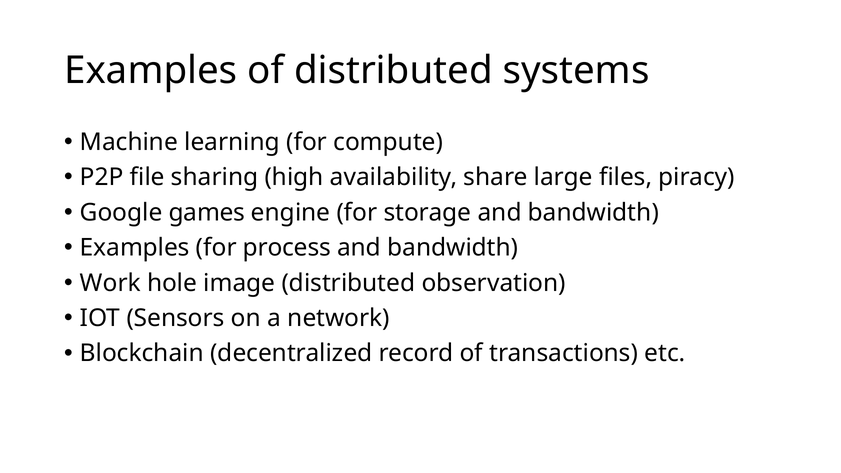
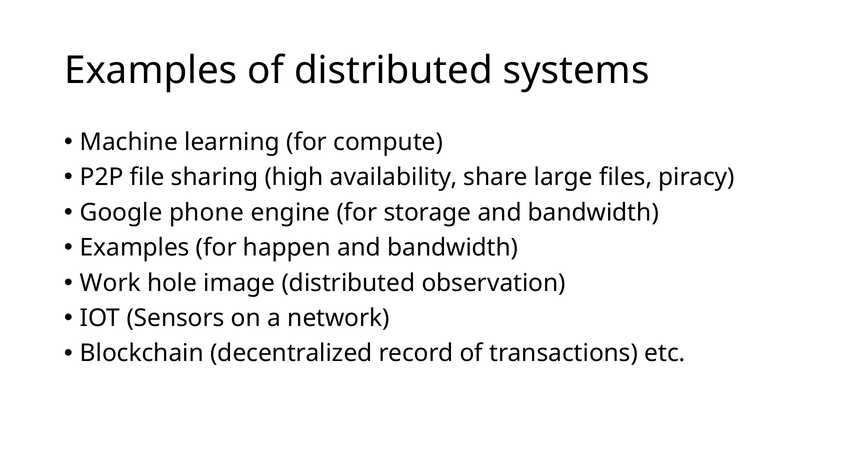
games: games -> phone (207, 213)
process: process -> happen (287, 248)
